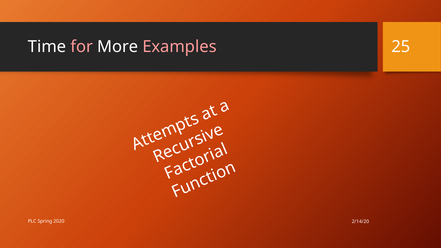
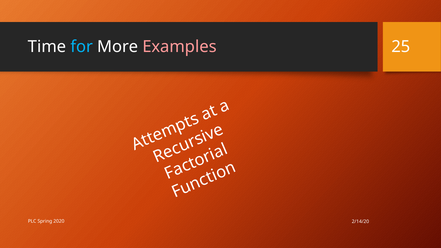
for colour: pink -> light blue (82, 47)
